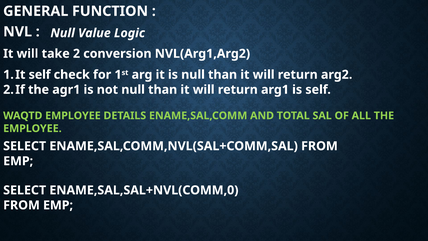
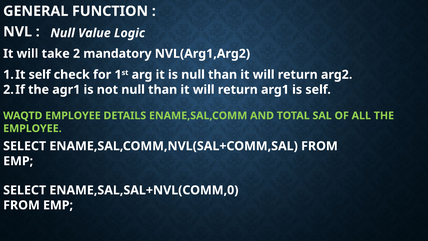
conversion: conversion -> mandatory (117, 54)
